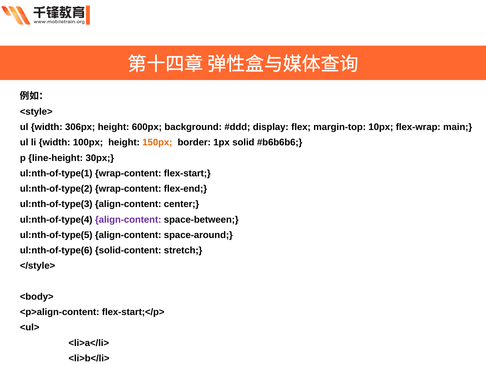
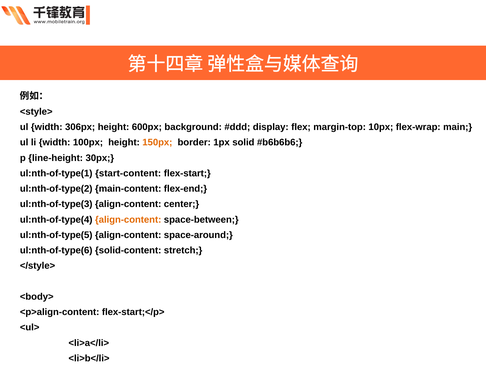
ul:nth-of-type(1 wrap-content: wrap-content -> start-content (128, 173)
ul:nth-of-type(2 wrap-content: wrap-content -> main-content (128, 188)
align-content colour: purple -> orange (128, 219)
